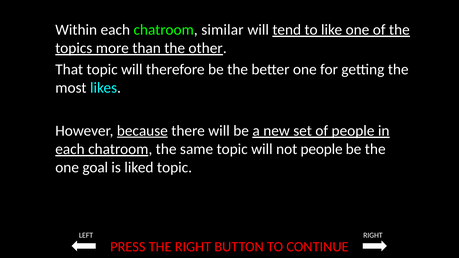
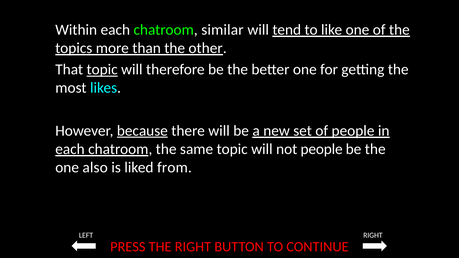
topic underline: none -> present (102, 70)
goal: goal -> also (95, 168)
liked topic: topic -> from (174, 168)
